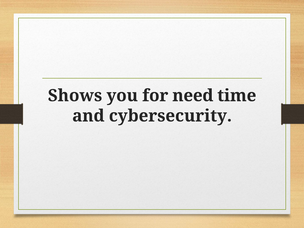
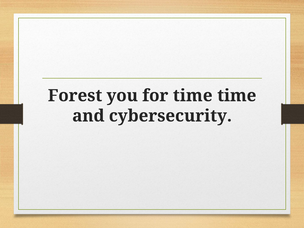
Shows: Shows -> Forest (75, 96)
for need: need -> time (193, 96)
